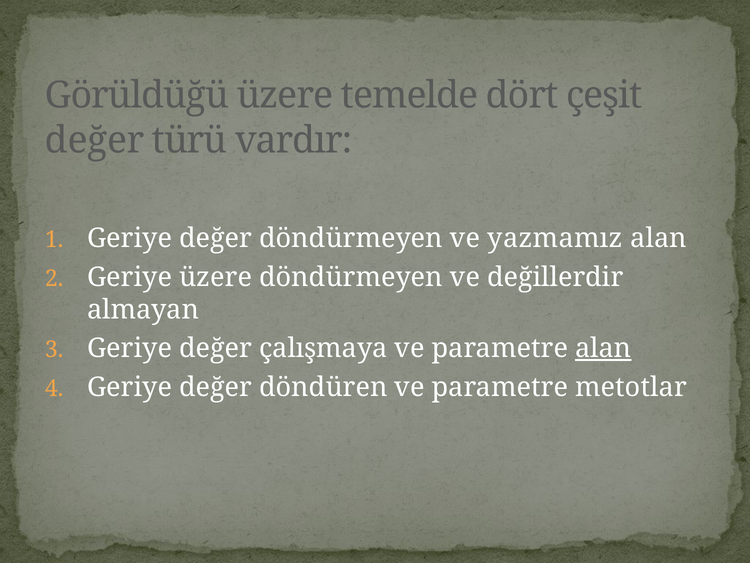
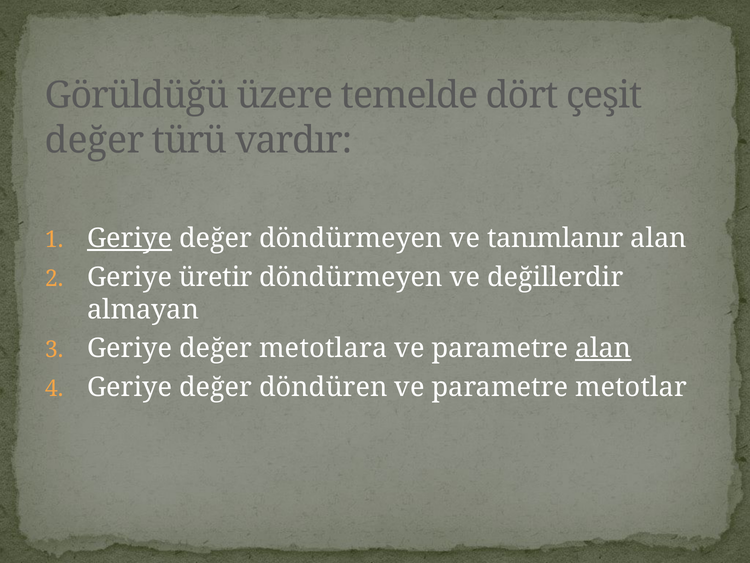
Geriye underline: none -> present (130, 238)
yazmamız: yazmamız -> tanımlanır (555, 238)
Geriye üzere: üzere -> üretir (216, 277)
çalışmaya: çalışmaya -> metotlara (323, 348)
